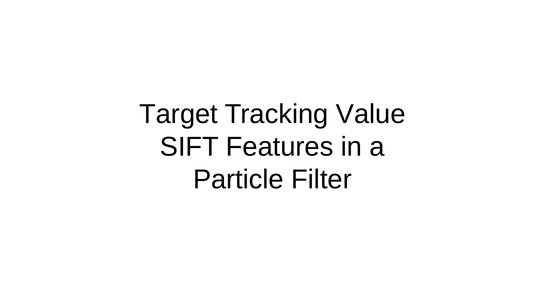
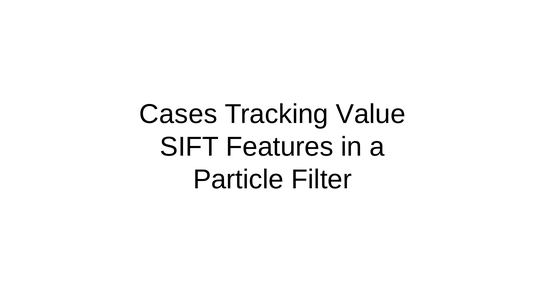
Target: Target -> Cases (178, 114)
